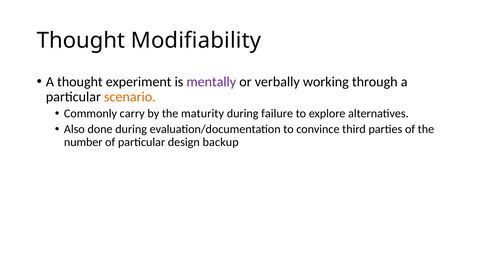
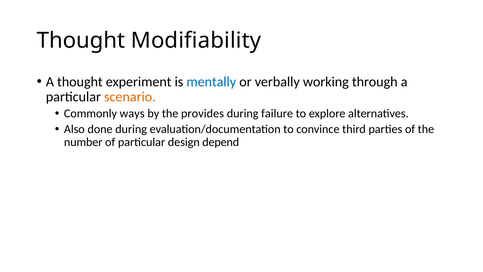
mentally colour: purple -> blue (211, 82)
carry: carry -> ways (132, 114)
maturity: maturity -> provides (203, 114)
backup: backup -> depend (221, 142)
